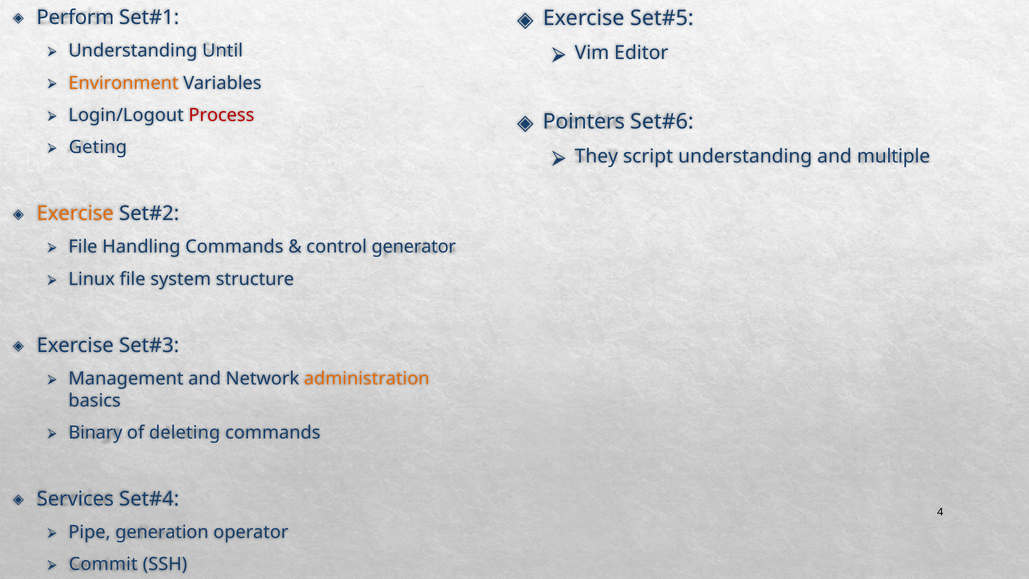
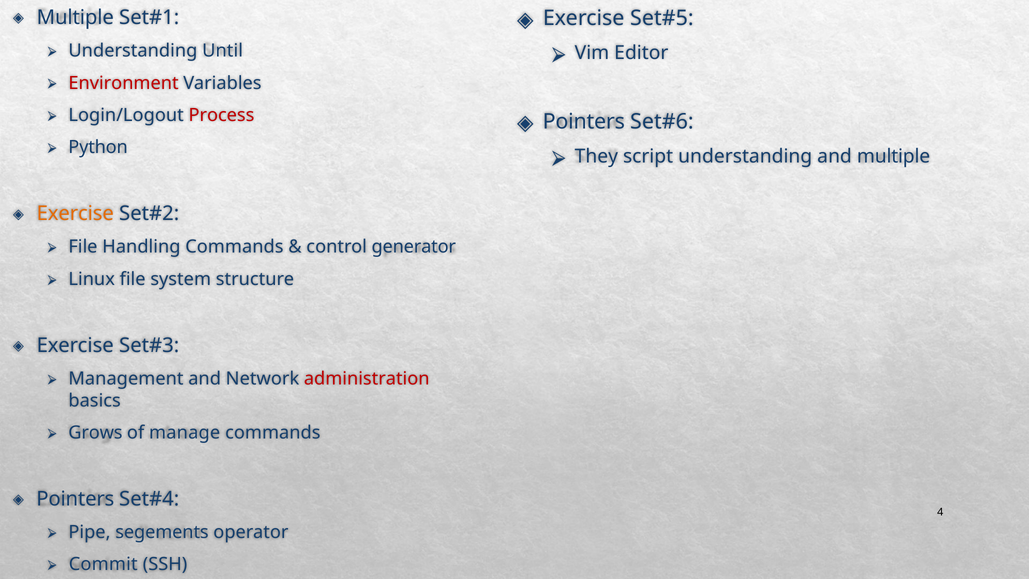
Perform: Perform -> Multiple (75, 17)
Environment colour: orange -> red (124, 83)
Geting: Geting -> Python (98, 147)
administration colour: orange -> red (367, 379)
Binary: Binary -> Grows (95, 433)
deleting: deleting -> manage (185, 433)
Services: Services -> Pointers (75, 499)
generation: generation -> segements (162, 532)
